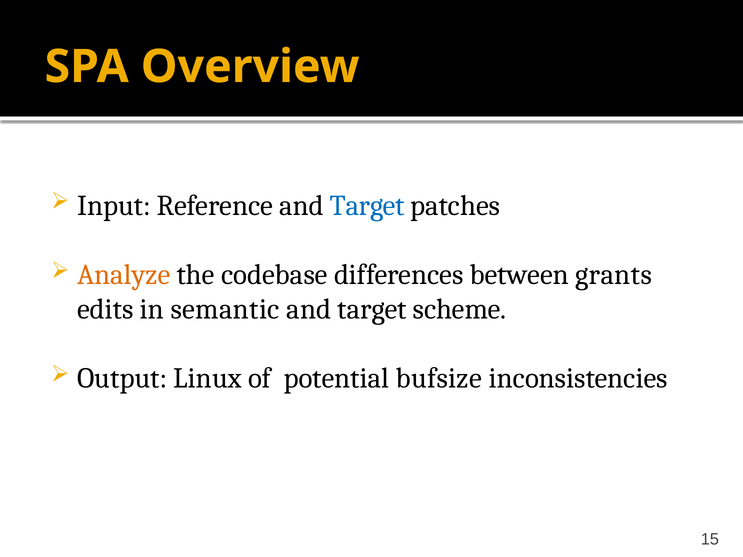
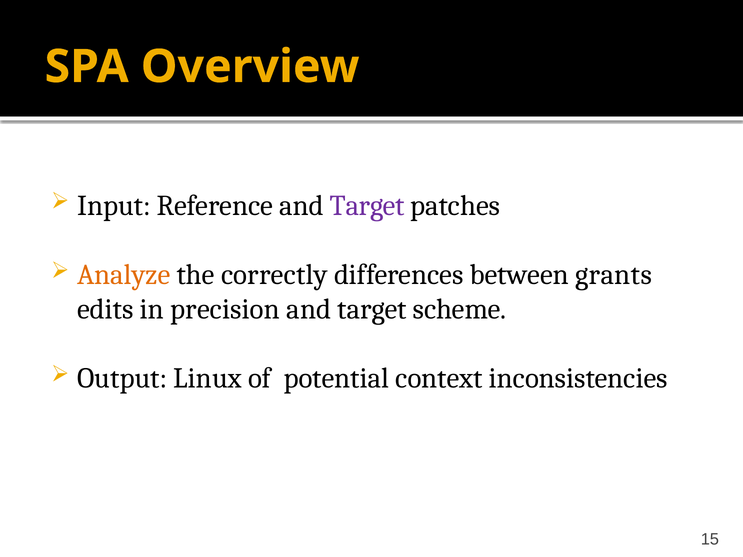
Target colour: blue -> purple (367, 206)
codebase: codebase -> correctly (274, 275)
semantic: semantic -> precision (225, 309)
bufsize: bufsize -> context (439, 379)
